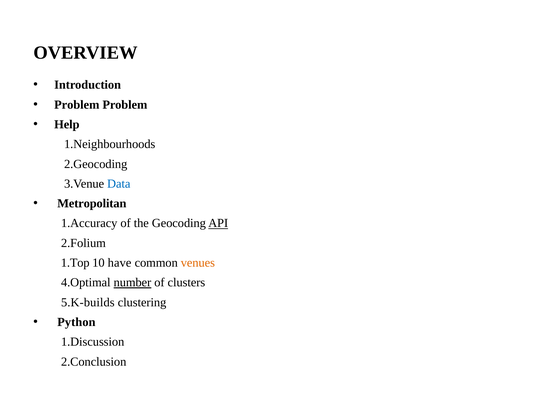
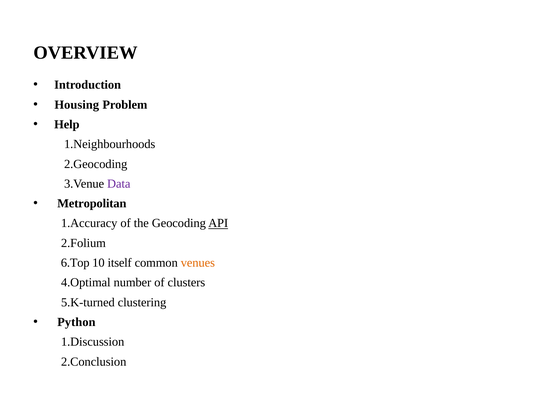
Problem: Problem -> Housing (77, 105)
Data colour: blue -> purple (119, 184)
1.Top: 1.Top -> 6.Top (75, 263)
have: have -> itself (120, 263)
number underline: present -> none (132, 283)
5.K-builds: 5.K-builds -> 5.K-turned (88, 302)
